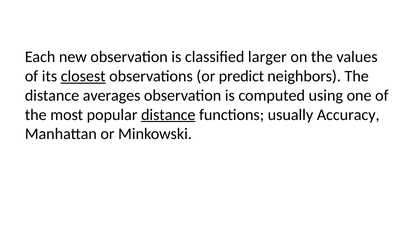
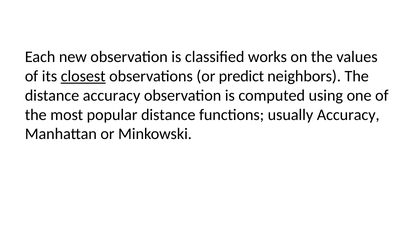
larger: larger -> works (267, 57)
distance averages: averages -> accuracy (112, 95)
distance underline: present -> none (168, 115)
